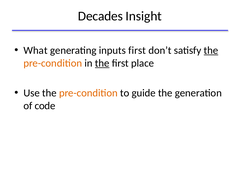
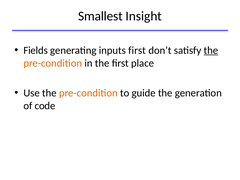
Decades: Decades -> Smallest (100, 16)
What: What -> Fields (36, 50)
the underline: present -> none (102, 63)
